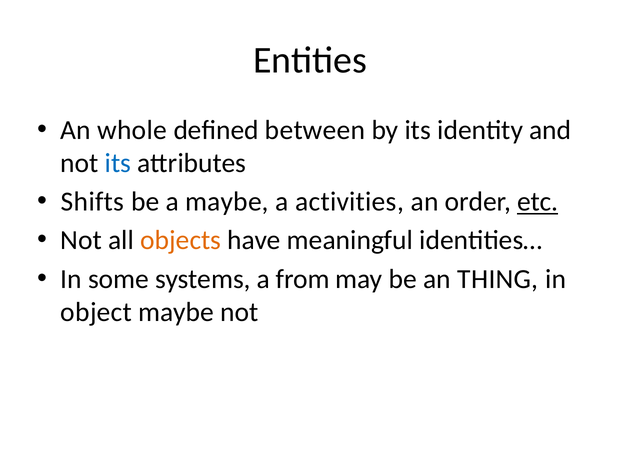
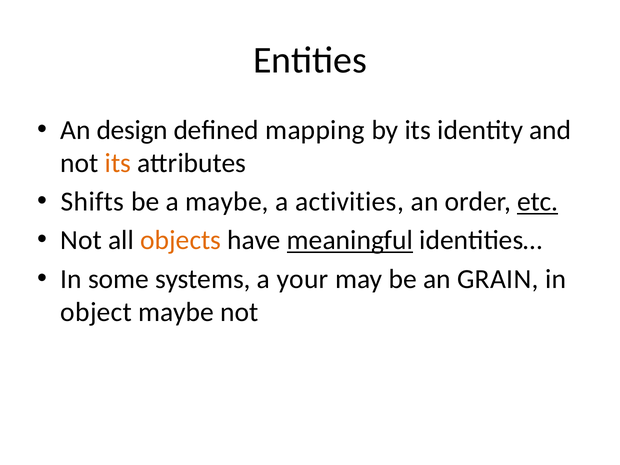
whole: whole -> design (132, 130)
between: between -> mapping (315, 130)
its colour: blue -> orange (118, 163)
meaningful underline: none -> present (350, 240)
from: from -> your (303, 279)
THING: THING -> GRAIN (498, 279)
